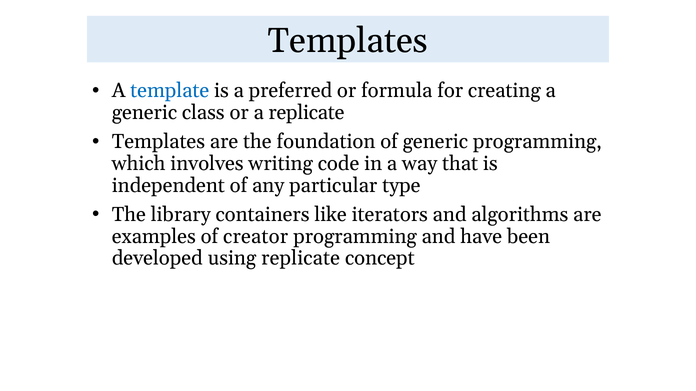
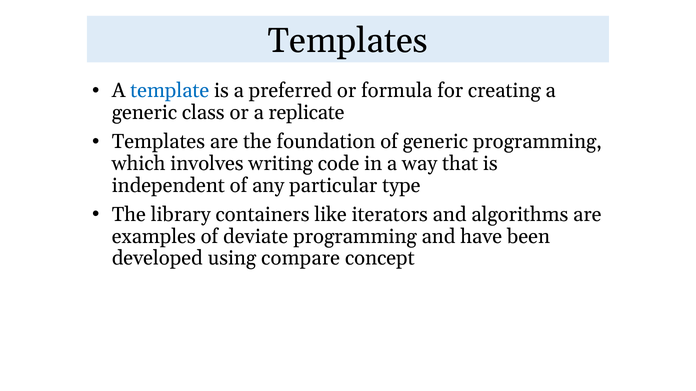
creator: creator -> deviate (256, 237)
using replicate: replicate -> compare (301, 259)
